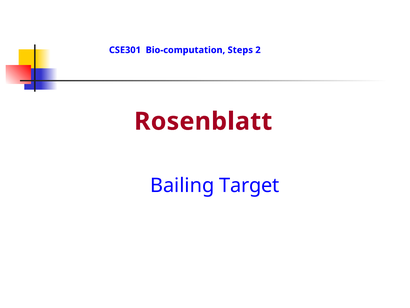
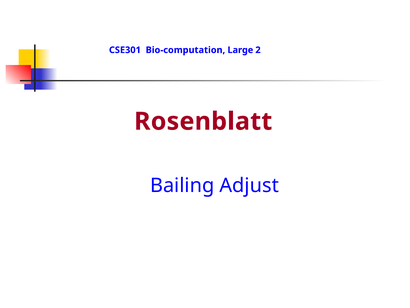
Steps: Steps -> Large (240, 50)
Target: Target -> Adjust (249, 185)
